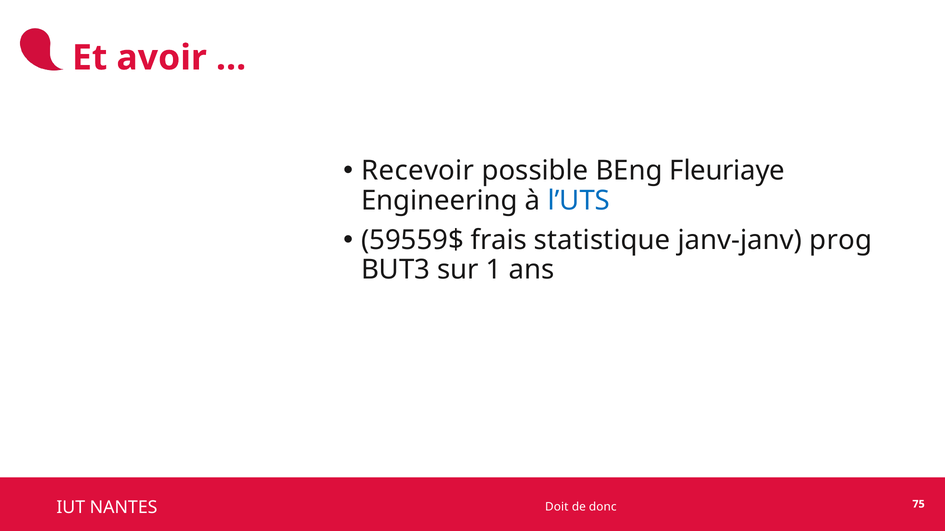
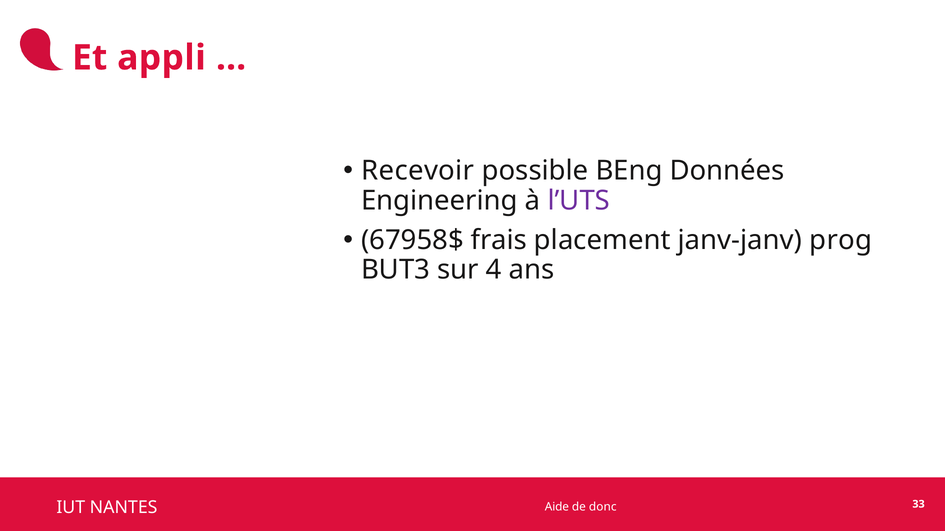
avoir: avoir -> appli (161, 58)
Fleuriaye: Fleuriaye -> Données (727, 171)
l’UTS colour: blue -> purple (579, 201)
59559$: 59559$ -> 67958$ (412, 240)
statistique: statistique -> placement (602, 240)
1: 1 -> 4 (494, 270)
75: 75 -> 33 (919, 505)
Doit: Doit -> Aide (557, 508)
